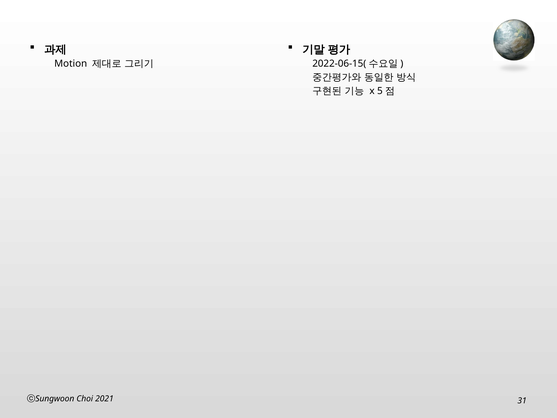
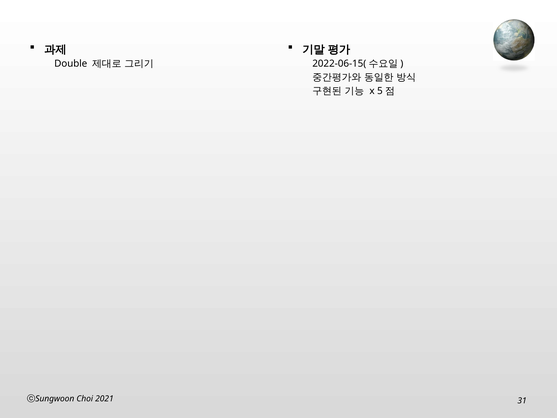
Motion: Motion -> Double (71, 64)
